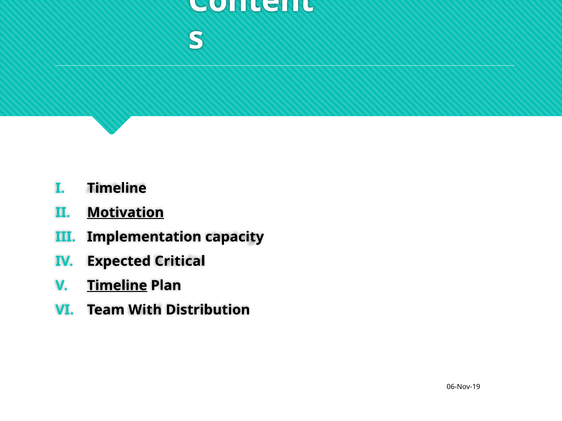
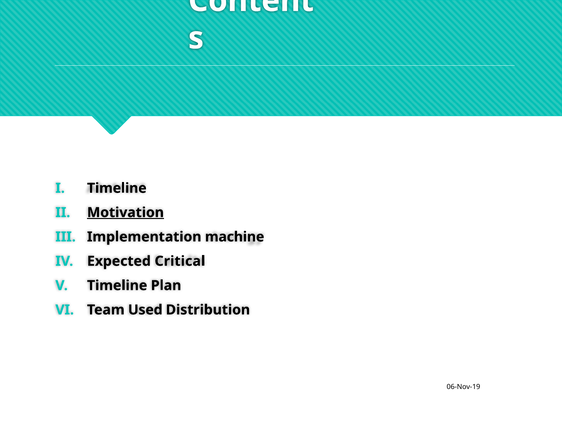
capacity: capacity -> machine (235, 237)
Timeline underline: present -> none (117, 286)
With: With -> Used (145, 310)
